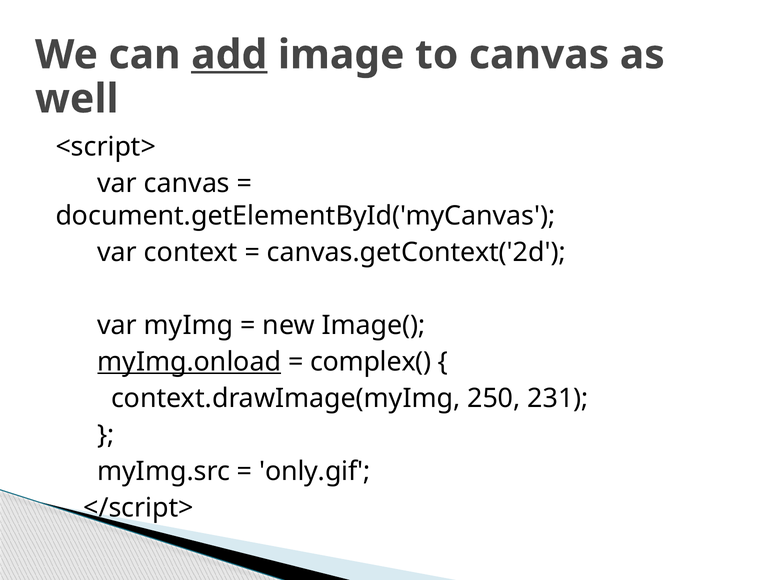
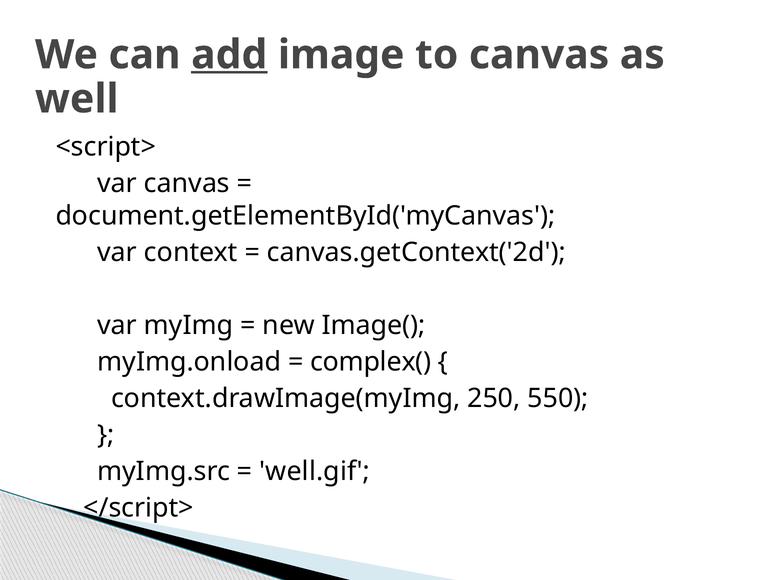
myImg.onload underline: present -> none (189, 362)
231: 231 -> 550 (558, 398)
only.gif: only.gif -> well.gif (315, 471)
